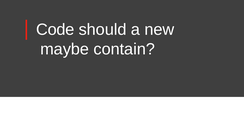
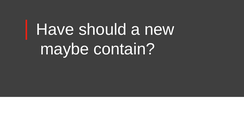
Code: Code -> Have (55, 30)
